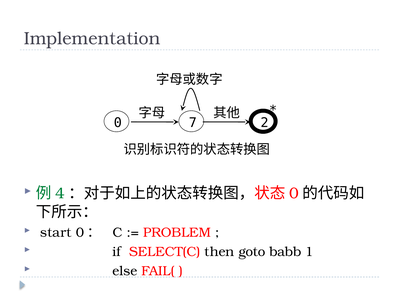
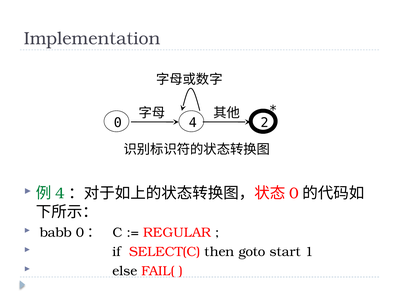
7: 7 -> 4 (193, 123)
start: start -> babb (56, 233)
PROBLEM: PROBLEM -> REGULAR (177, 233)
babb: babb -> start (285, 252)
